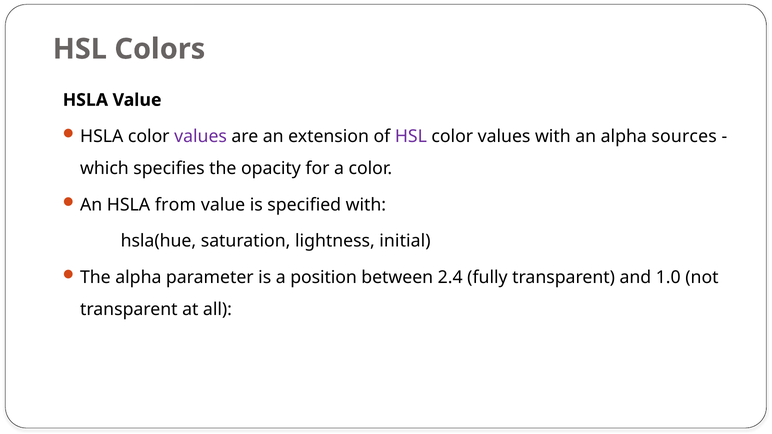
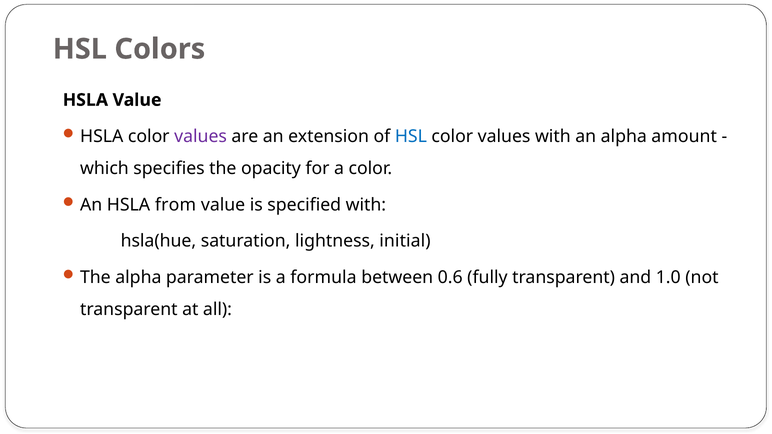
HSL colour: purple -> blue (411, 137)
sources: sources -> amount (684, 137)
position: position -> formula (323, 278)
2.4: 2.4 -> 0.6 (450, 278)
